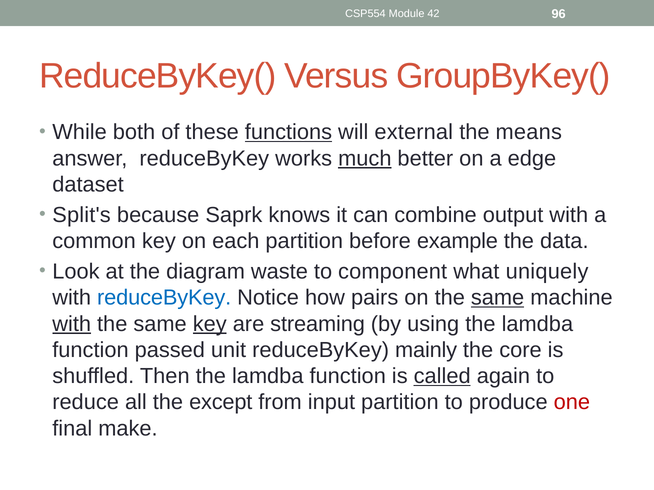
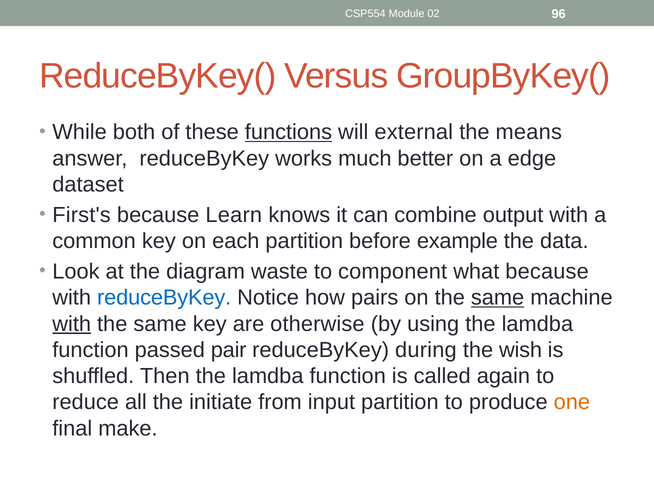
42: 42 -> 02 (433, 14)
much underline: present -> none (365, 158)
Split's: Split's -> First's (82, 215)
Saprk: Saprk -> Learn (234, 215)
what uniquely: uniquely -> because (547, 272)
key underline: present -> none (210, 324)
streaming: streaming -> otherwise (317, 324)
unit: unit -> pair (229, 350)
mainly: mainly -> during (426, 350)
core: core -> wish (521, 350)
called underline: present -> none (442, 376)
except: except -> initiate (221, 403)
one colour: red -> orange (572, 403)
